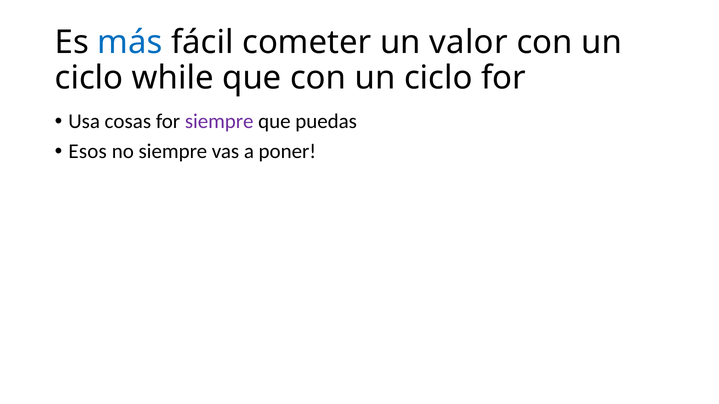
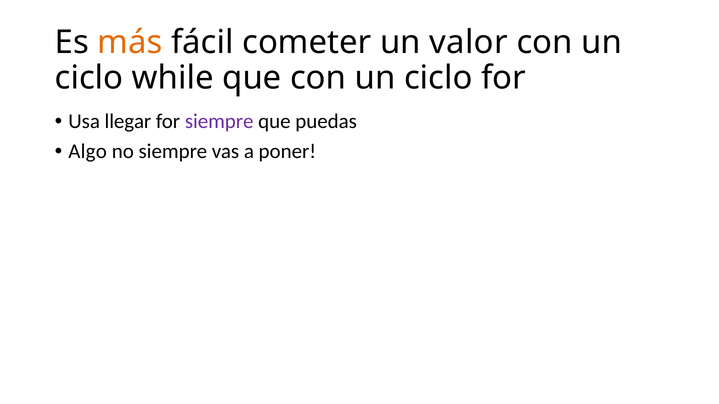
más colour: blue -> orange (130, 43)
cosas: cosas -> llegar (128, 122)
Esos: Esos -> Algo (88, 152)
